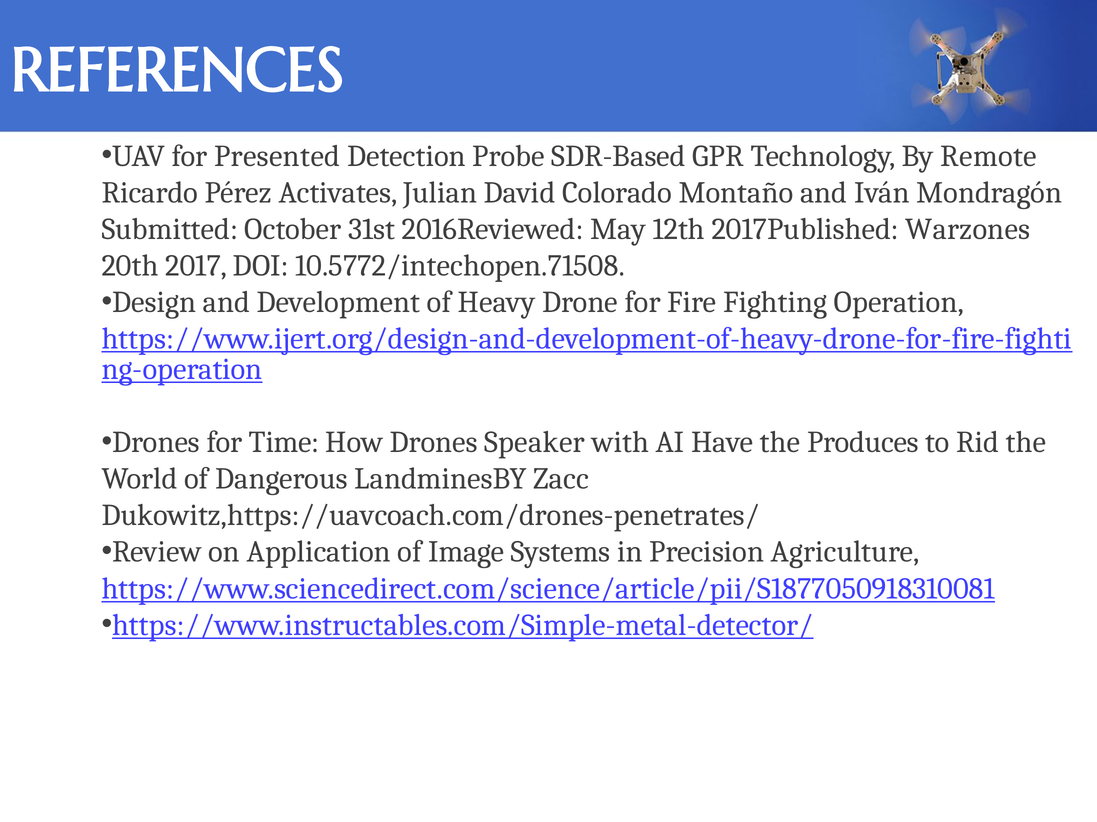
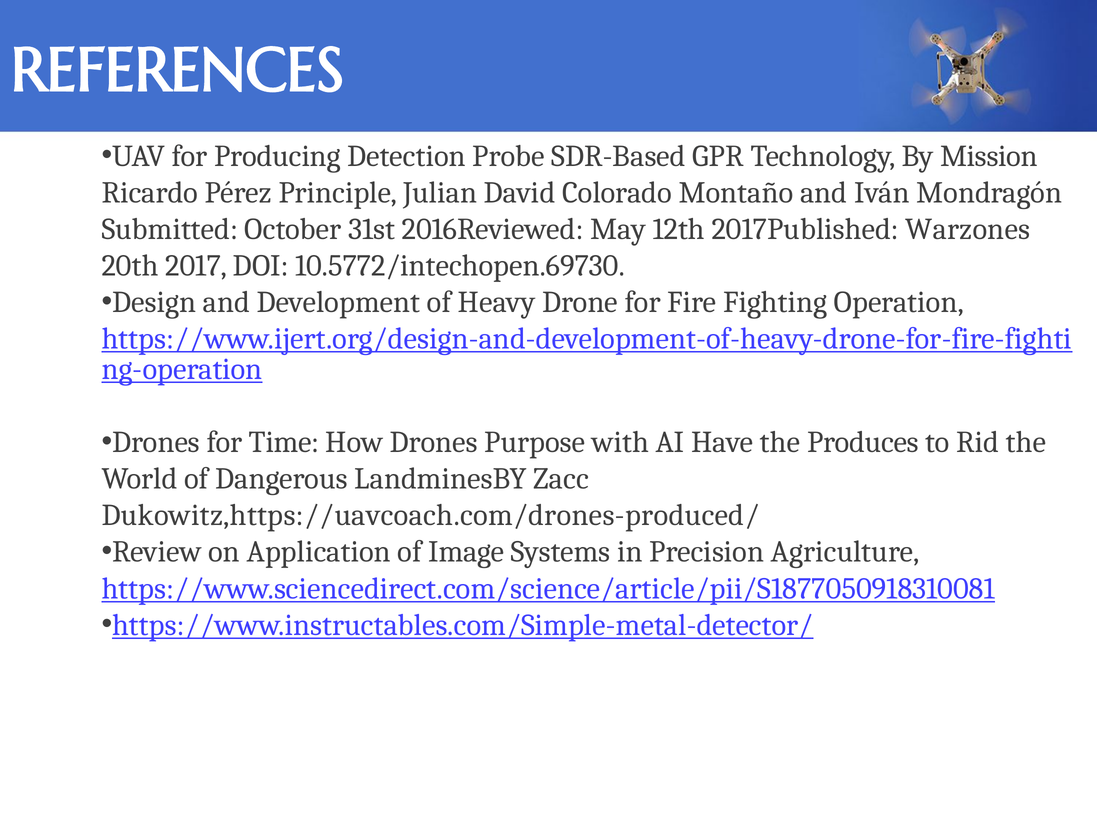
Presented: Presented -> Producing (277, 156)
Remote: Remote -> Mission (989, 156)
Activates: Activates -> Principle (338, 193)
10.5772/intechopen.71508: 10.5772/intechopen.71508 -> 10.5772/intechopen.69730 (460, 266)
Speaker: Speaker -> Purpose (535, 443)
Dukowitz,https://uavcoach.com/drones-penetrates/: Dukowitz,https://uavcoach.com/drones-penetrates/ -> Dukowitz,https://uavcoach.com/drones-produced/ (431, 516)
